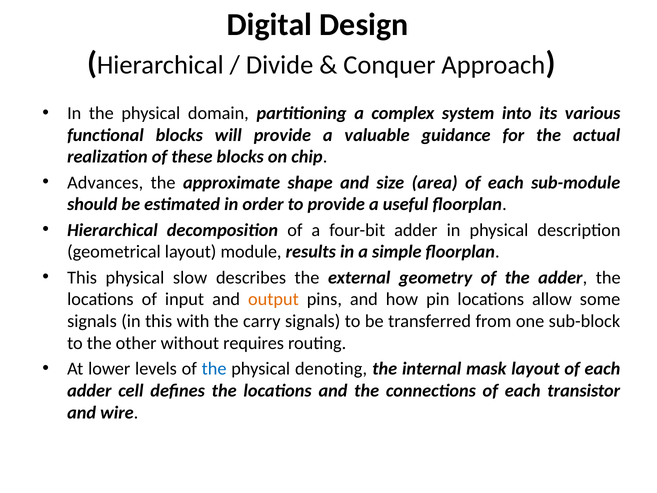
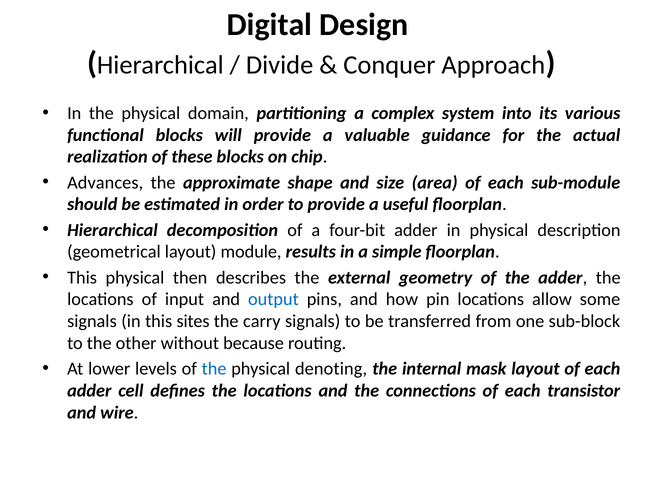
slow: slow -> then (190, 277)
output colour: orange -> blue (273, 299)
with: with -> sites (193, 321)
requires: requires -> because (254, 343)
